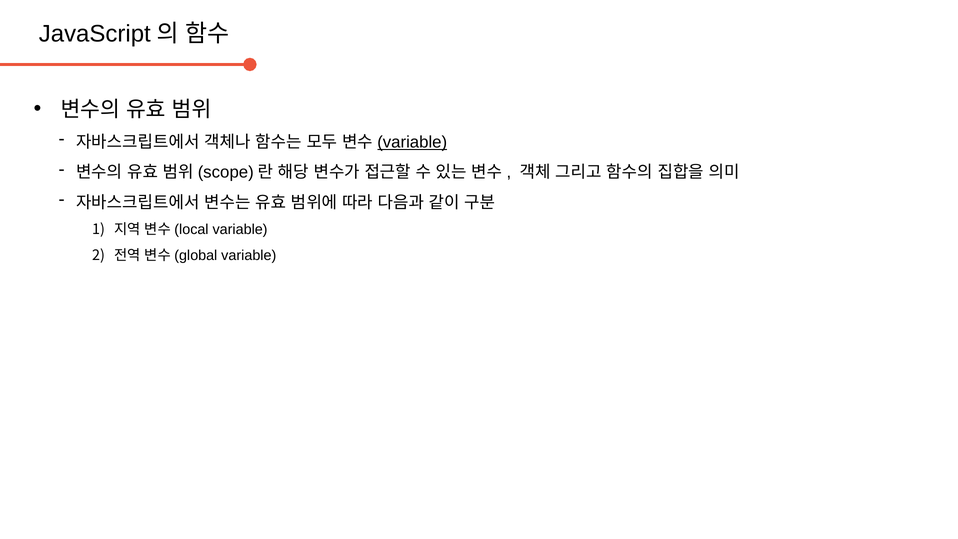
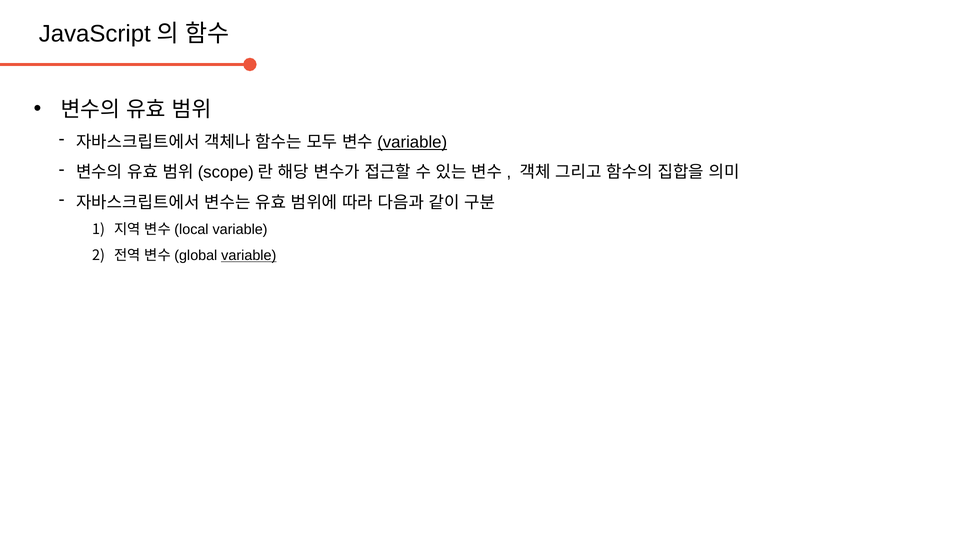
variable underline: none -> present (249, 255)
